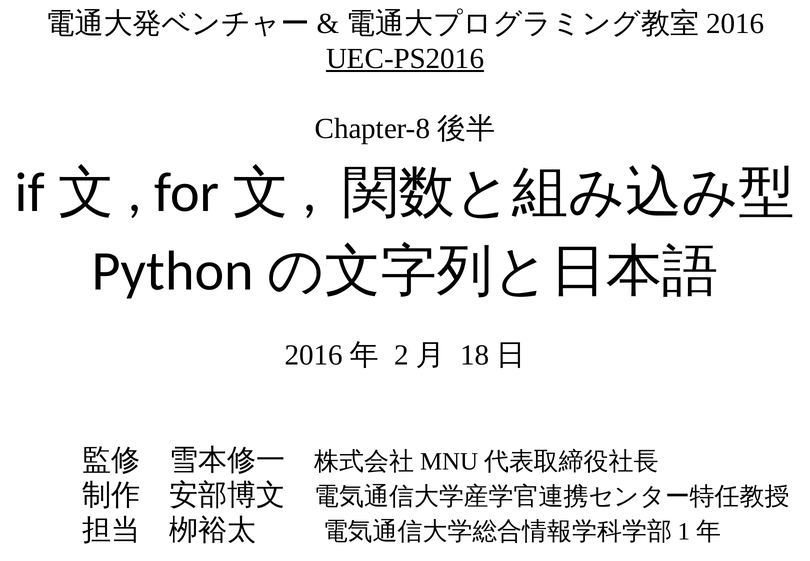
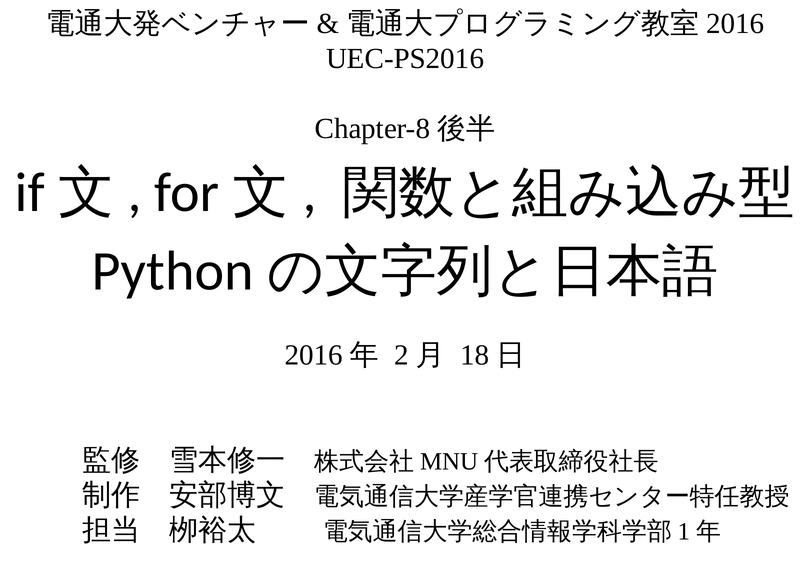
UEC-PS2016 underline: present -> none (405, 59)
